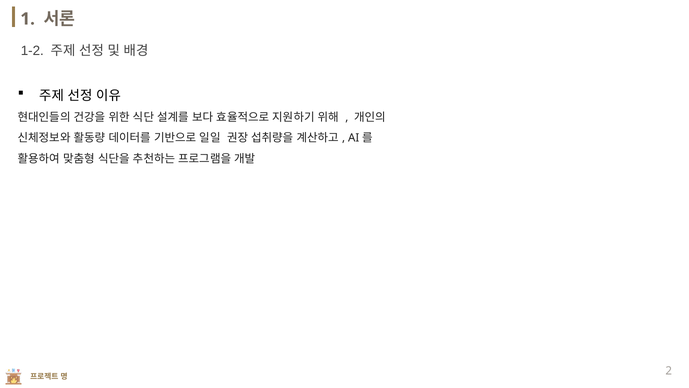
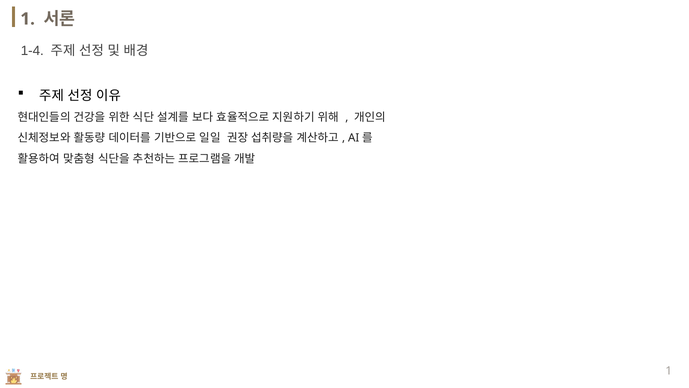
1-2: 1-2 -> 1-4 (32, 51)
2: 2 -> 1 (669, 371)
